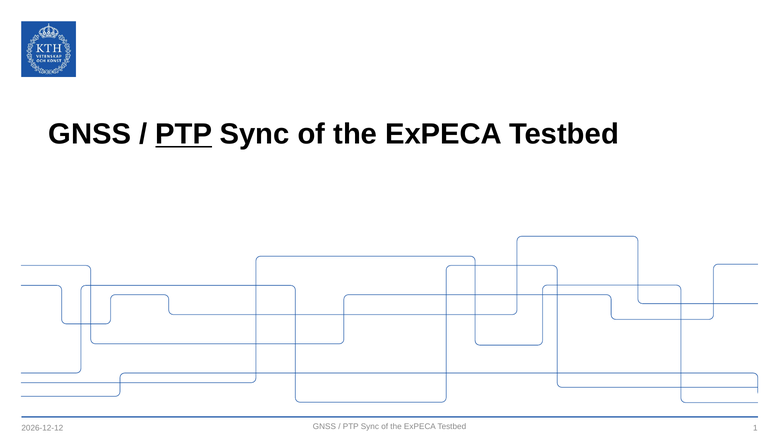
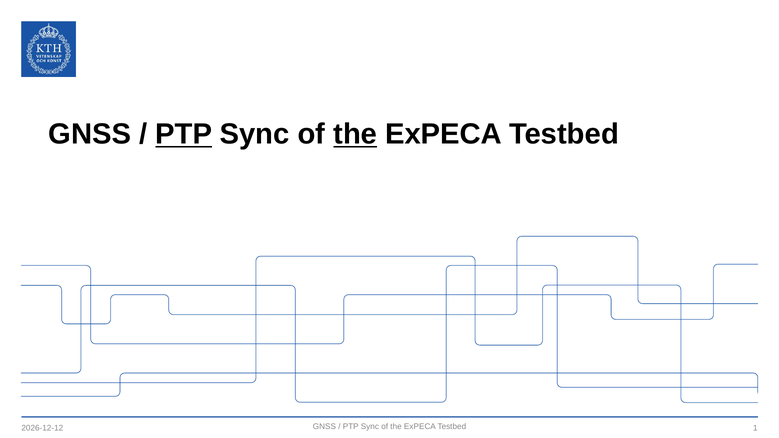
the underline: none -> present (355, 134)
